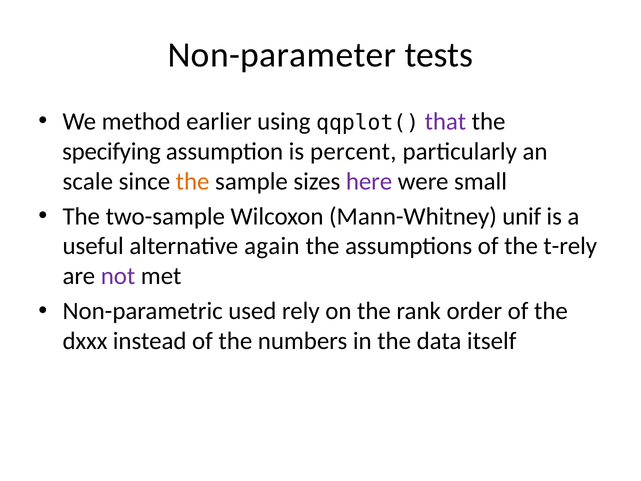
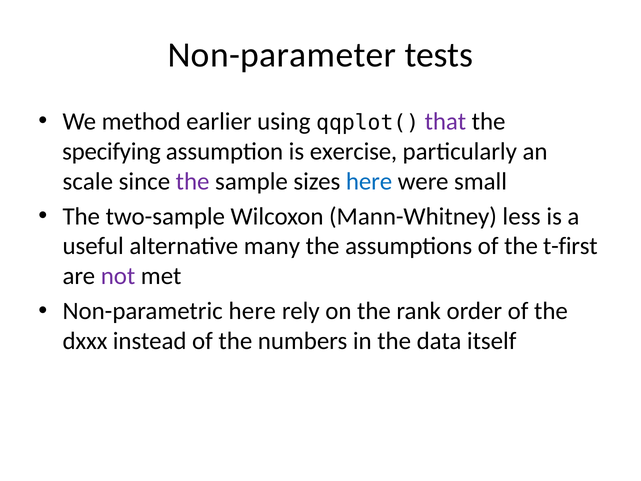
percent: percent -> exercise (353, 151)
the colour: orange -> purple (193, 181)
here colour: purple -> blue (369, 181)
unif: unif -> less (522, 216)
again: again -> many (272, 246)
t-rely: t-rely -> t-first (570, 246)
Non-parametric used: used -> here (252, 311)
